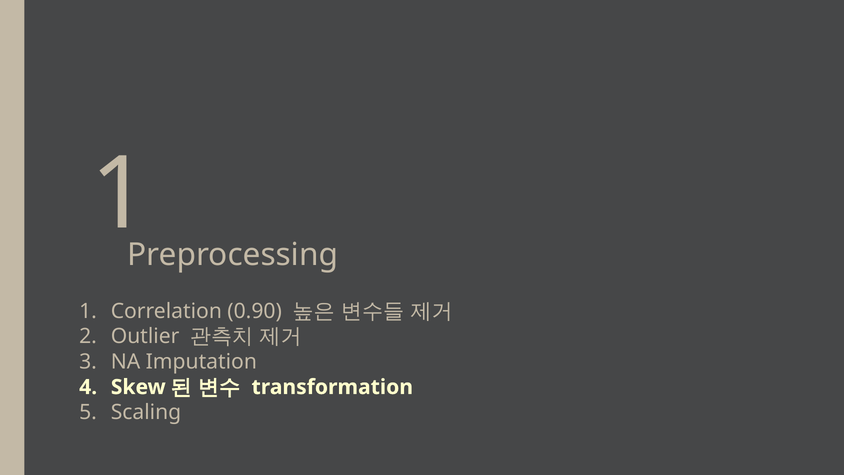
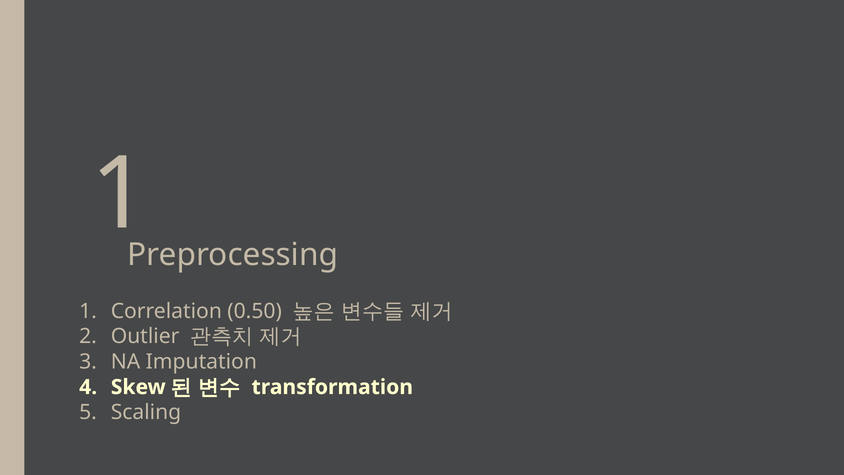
0.90: 0.90 -> 0.50 (255, 311)
